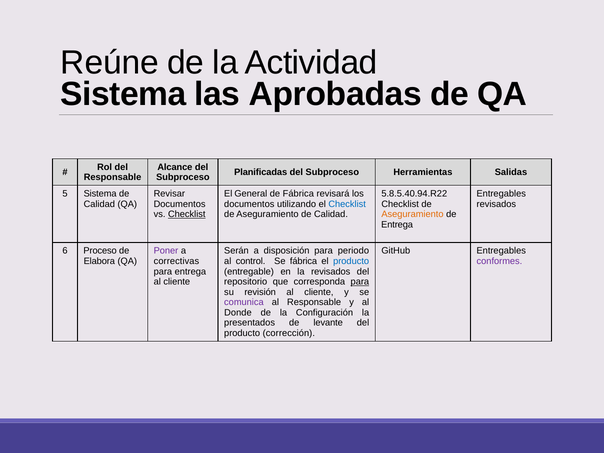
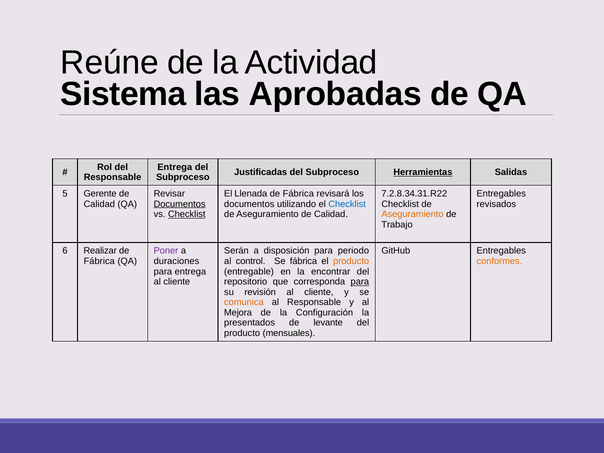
Alcance: Alcance -> Entrega (175, 167)
Planificadas: Planificadas -> Justificadas (261, 172)
Herramientas underline: none -> present (423, 172)
5 Sistema: Sistema -> Gerente (100, 194)
General: General -> Llenada (251, 194)
5.8.5.40.94.R22: 5.8.5.40.94.R22 -> 7.2.8.34.31.R22 (414, 194)
Documentos underline: none -> present (180, 204)
Entrega: Entrega -> Trabajo (397, 225)
Proceso: Proceso -> Realizar (100, 251)
Elabora: Elabora -> Fábrica (99, 261)
correctivas: correctivas -> duraciones (176, 261)
producto colour: blue -> orange (351, 261)
conformes colour: purple -> orange (499, 261)
la revisados: revisados -> encontrar (331, 271)
comunica colour: purple -> orange (244, 302)
Donde: Donde -> Mejora (238, 313)
corrección: corrección -> mensuales (289, 333)
